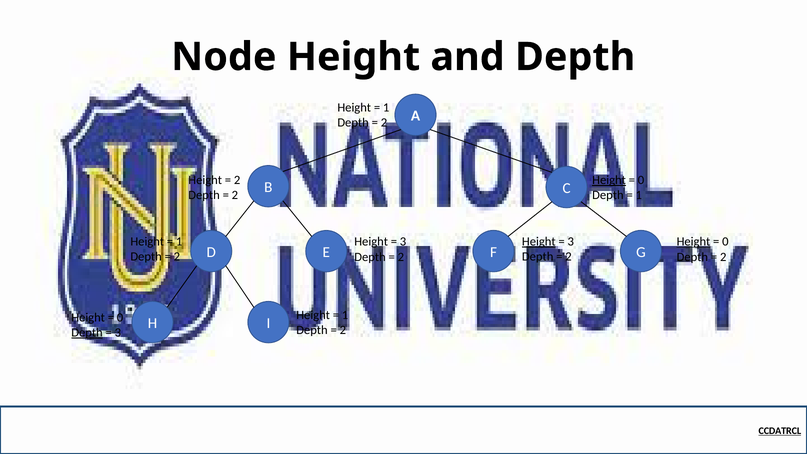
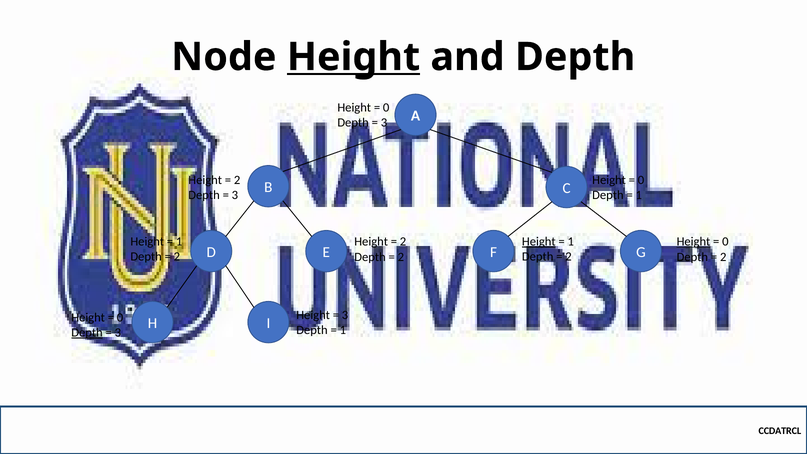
Height underline: none -> present (353, 57)
1: 1 -> 0 (386, 108)
2: 2 -> 3 (384, 123)
Height underline: present -> none (609, 180)
2: 2 -> 3 (235, 195)
3: 3 -> 1 (571, 242)
3: 3 -> 2 (403, 242)
1: 1 -> 3 (345, 315)
2: 2 -> 1 (343, 330)
CCDATRCL underline: present -> none (780, 431)
